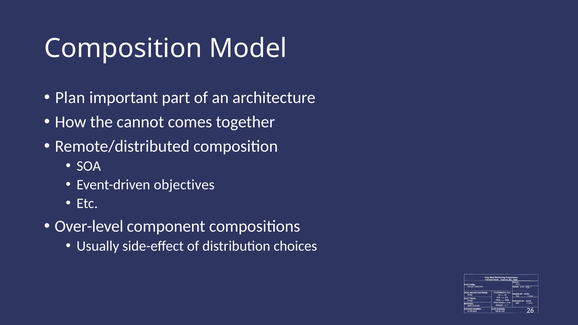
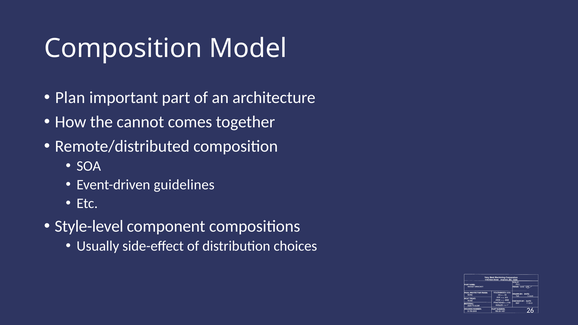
objectives: objectives -> guidelines (184, 185)
Over-level: Over-level -> Style-level (89, 226)
